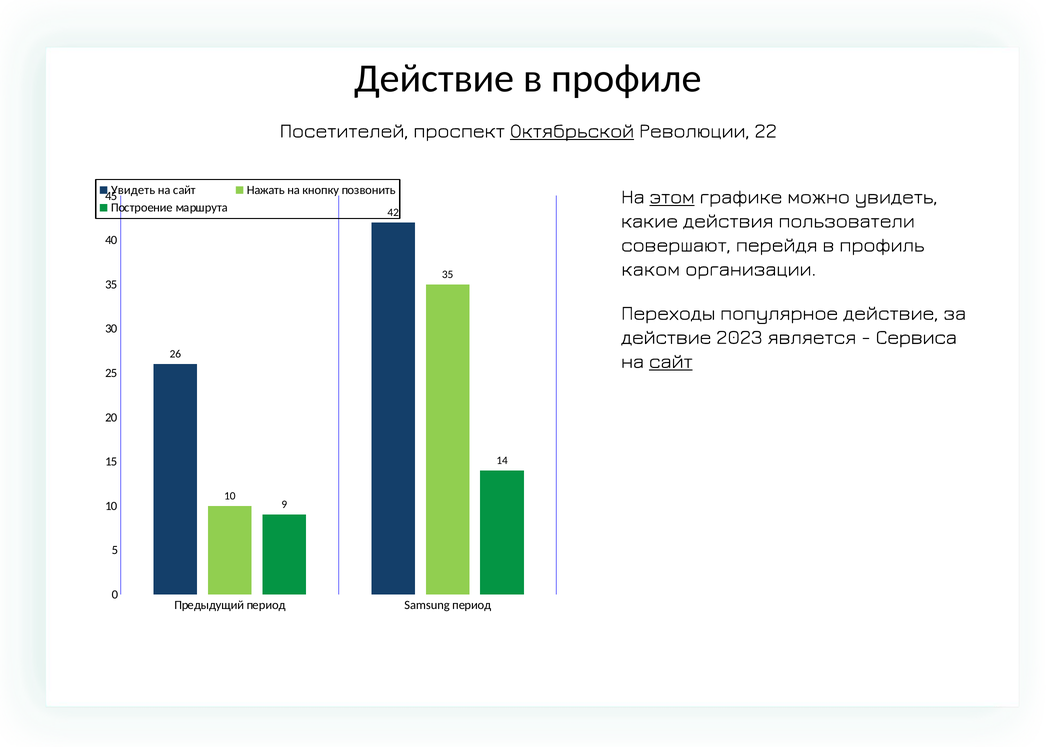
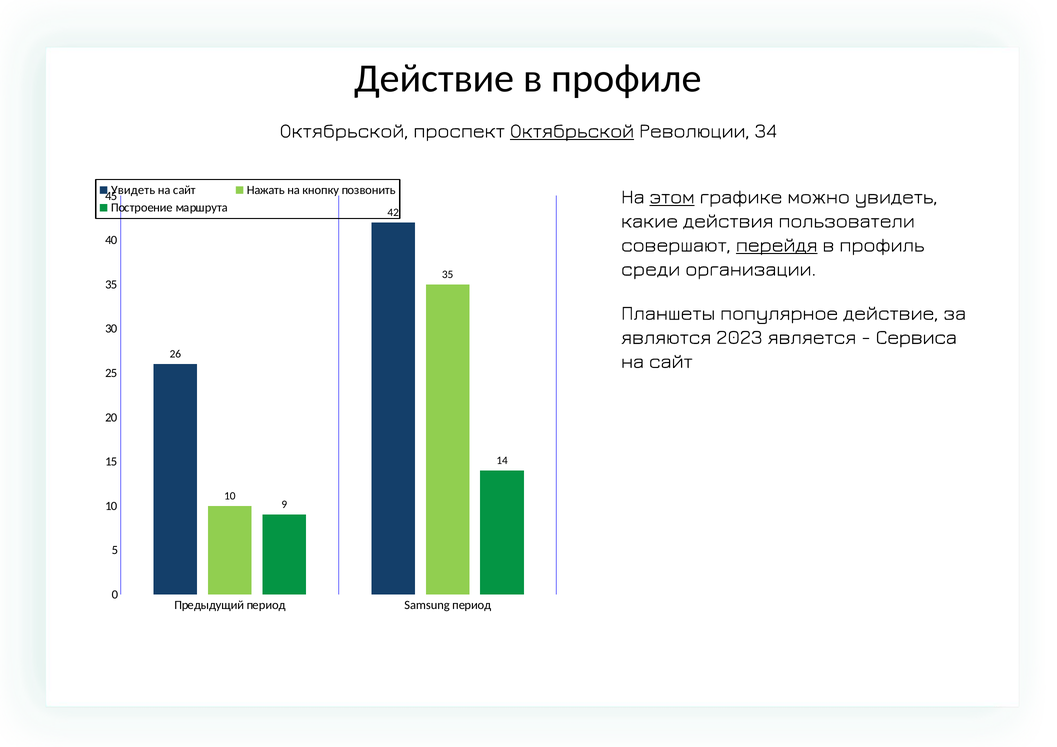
Посетителей: Посетителей -> Октябрьской (344, 131)
22: 22 -> 34 (766, 131)
перейдя underline: none -> present (777, 245)
каком: каком -> среди (651, 269)
Переходы: Переходы -> Планшеты (668, 313)
действие: действие -> являются (666, 337)
сайт underline: present -> none (671, 362)
